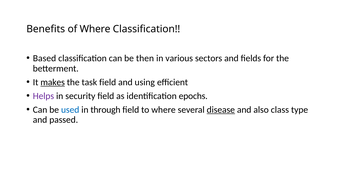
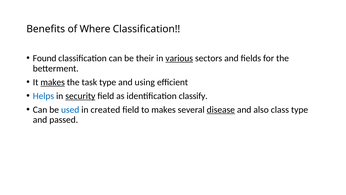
Based: Based -> Found (45, 58)
then: then -> their (145, 58)
various underline: none -> present (179, 58)
task field: field -> type (108, 82)
Helps colour: purple -> blue (43, 96)
security underline: none -> present (80, 96)
epochs: epochs -> classify (193, 96)
through: through -> created (105, 110)
to where: where -> makes (164, 110)
